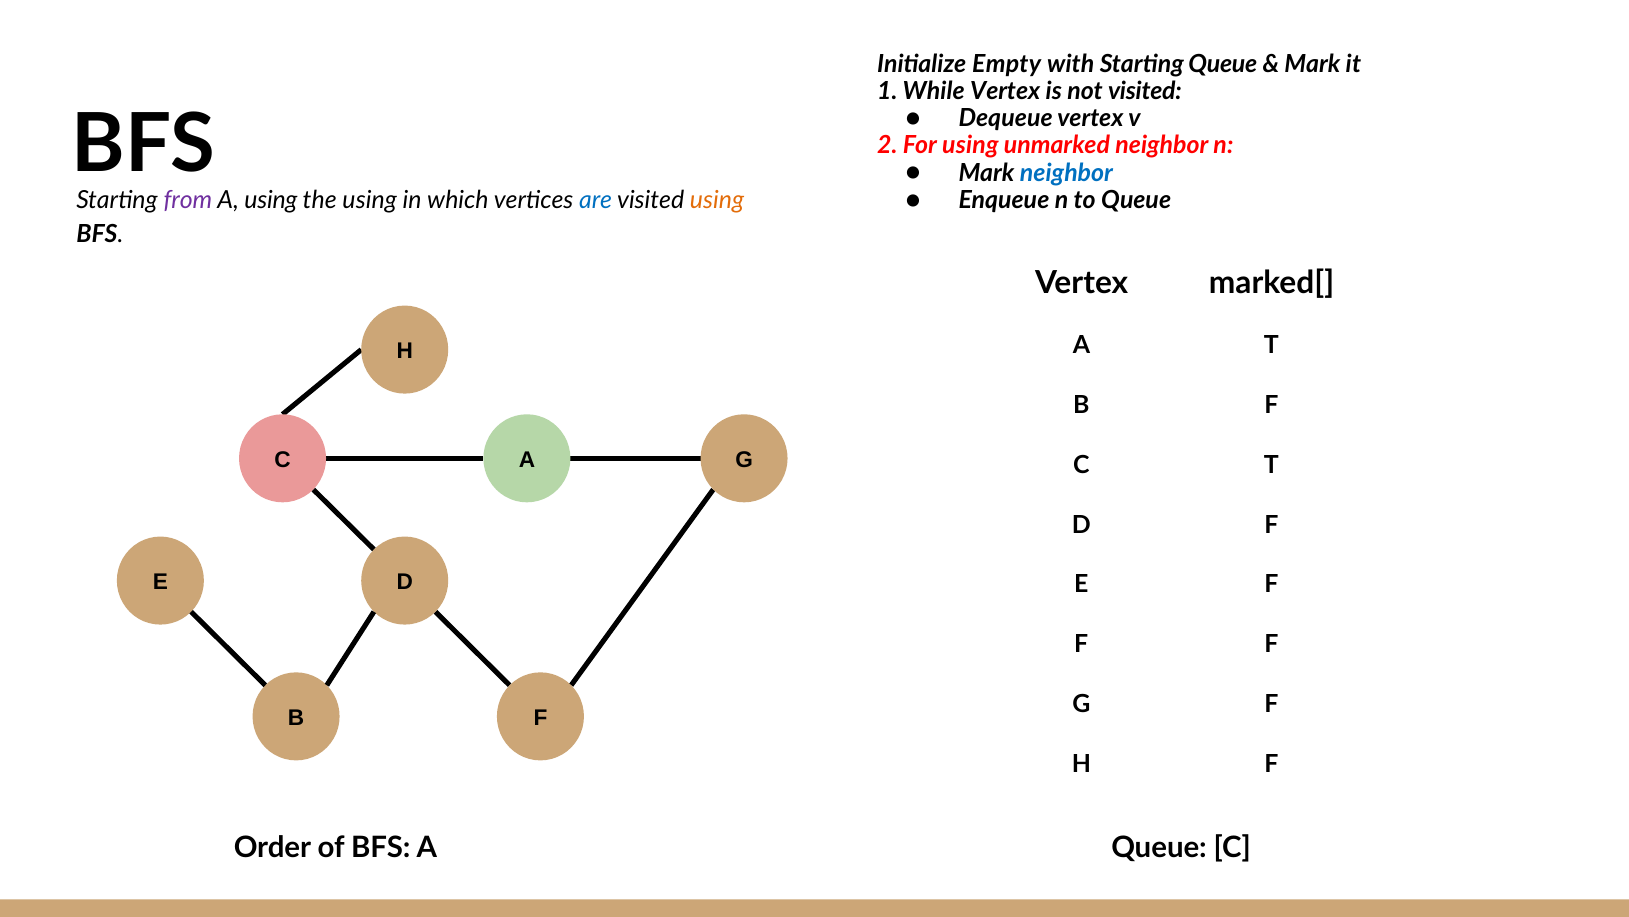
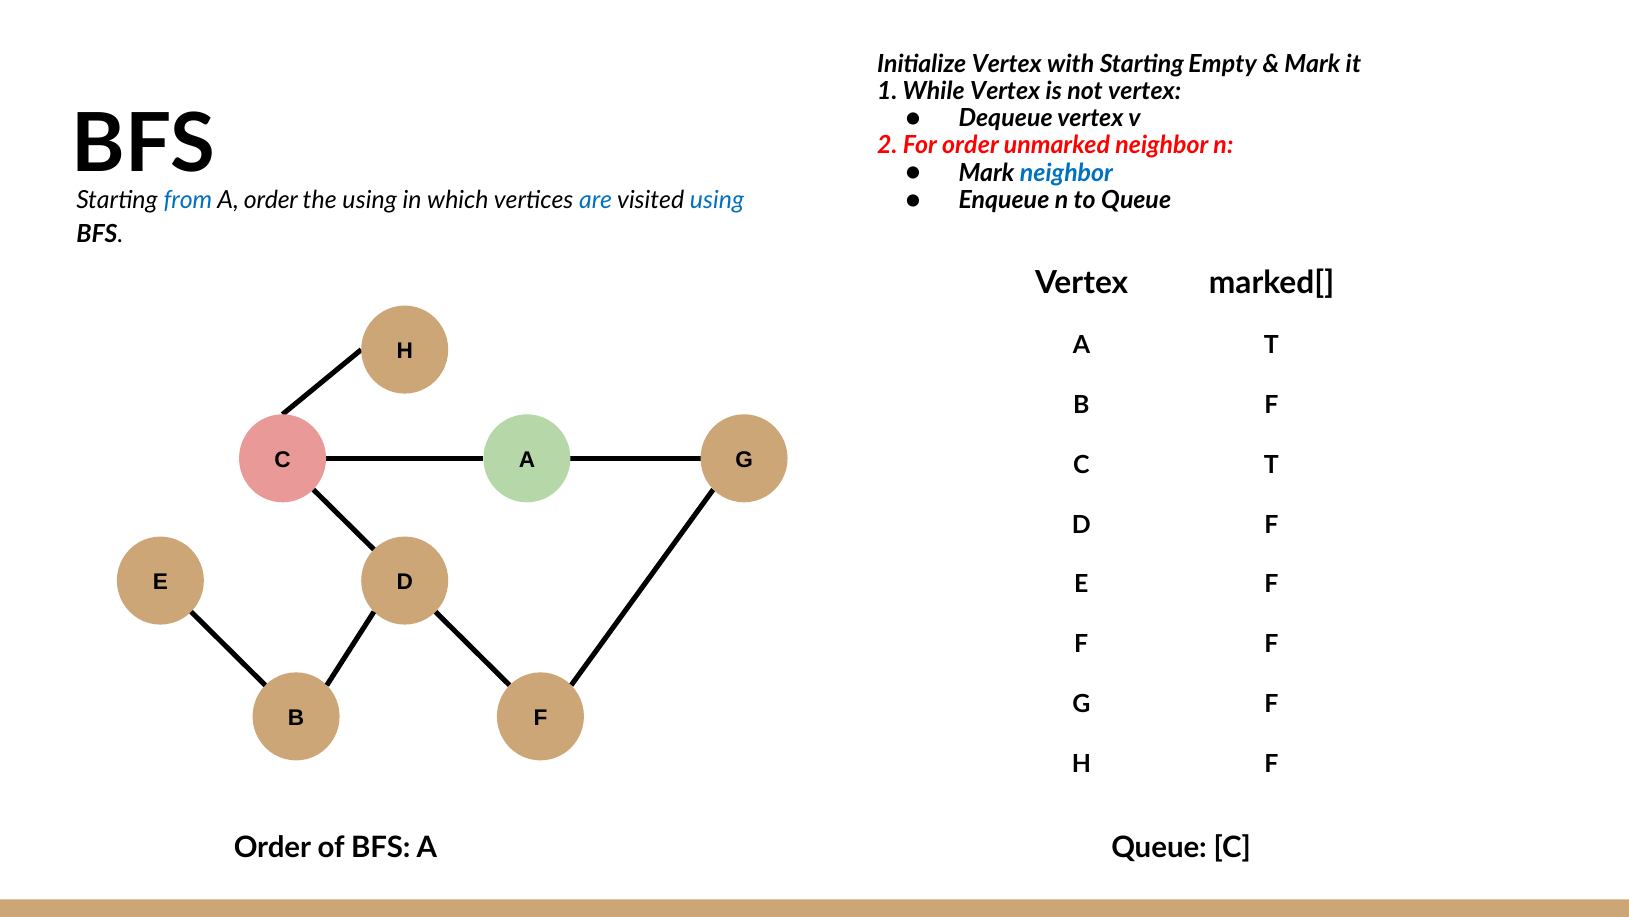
Initialize Empty: Empty -> Vertex (1007, 64)
Starting Queue: Queue -> Empty (1223, 64)
not visited: visited -> vertex (1145, 91)
For using: using -> order (970, 146)
from colour: purple -> blue (188, 200)
A using: using -> order (271, 200)
using colour: orange -> blue (717, 200)
